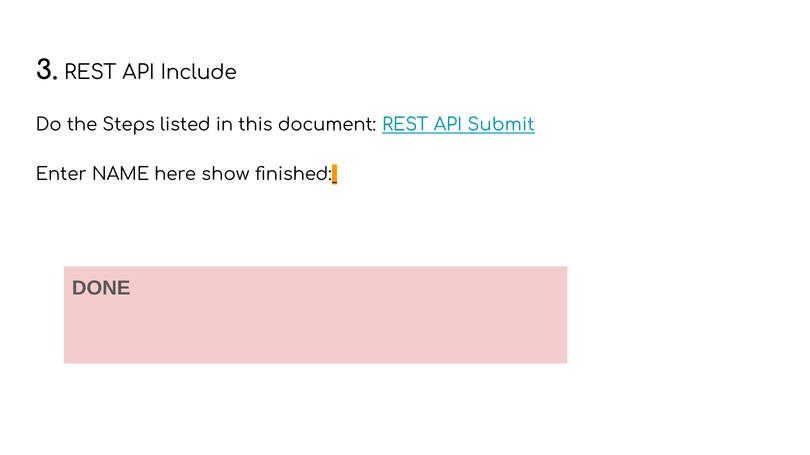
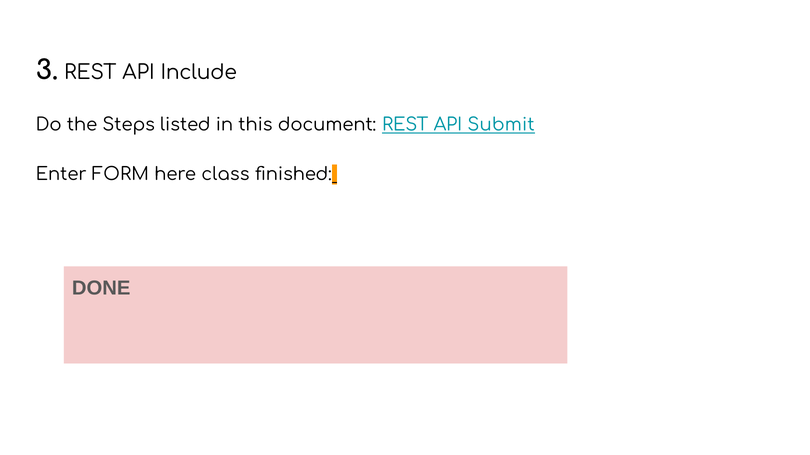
NAME: NAME -> FORM (120, 174)
show: show -> class (225, 174)
